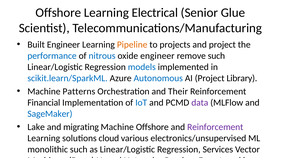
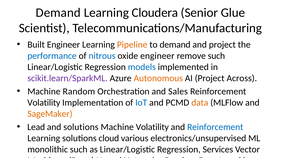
Offshore: Offshore -> Demand (58, 13)
Learning Electrical: Electrical -> Cloudera (155, 13)
to projects: projects -> demand (175, 45)
scikit.learn/SparkML colour: blue -> purple (68, 78)
Autonomous colour: blue -> orange (158, 78)
Project Library: Library -> Across (242, 78)
Machine Patterns: Patterns -> Random (79, 91)
and Their: Their -> Sales (178, 91)
Financial: Financial -> Volatility (44, 103)
data colour: purple -> orange (200, 103)
SageMaker colour: blue -> orange (50, 114)
Lake: Lake -> Lead (36, 127)
and migrating: migrating -> solutions (81, 127)
Machine Offshore: Offshore -> Volatility (152, 127)
Reinforcement colour: purple -> blue (215, 127)
